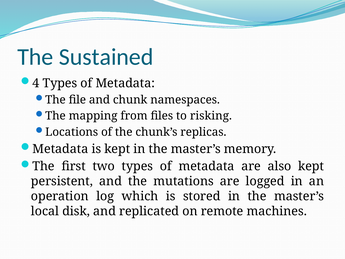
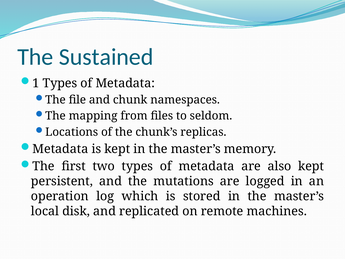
4: 4 -> 1 (36, 83)
risking: risking -> seldom (211, 116)
